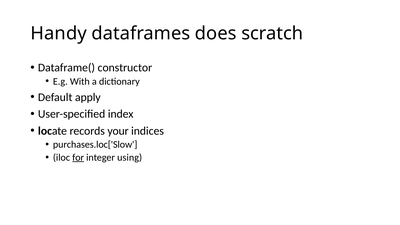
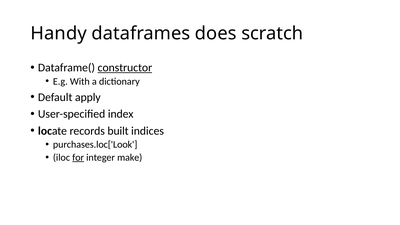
constructor underline: none -> present (125, 68)
your: your -> built (118, 131)
purchases.loc['Slow: purchases.loc['Slow -> purchases.loc['Look (95, 145)
using: using -> make (130, 157)
